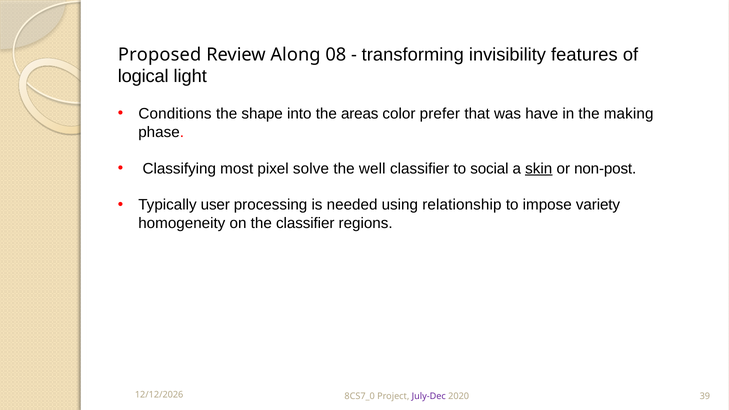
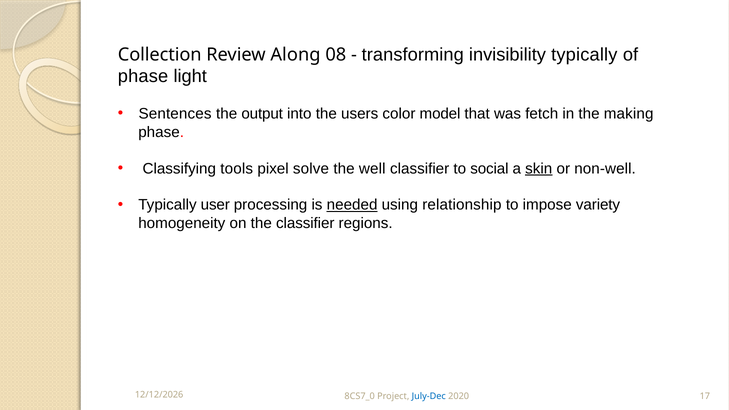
Proposed: Proposed -> Collection (160, 55)
invisibility features: features -> typically (584, 55)
logical: logical -> phase (143, 76)
Conditions: Conditions -> Sentences (175, 114)
shape: shape -> output (262, 114)
areas: areas -> users (360, 114)
prefer: prefer -> model (440, 114)
have: have -> fetch (542, 114)
most: most -> tools (237, 169)
non-post: non-post -> non-well (605, 169)
needed underline: none -> present (352, 205)
July-Dec colour: purple -> blue (429, 396)
39: 39 -> 17 (705, 396)
